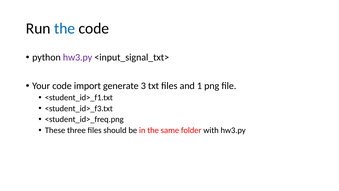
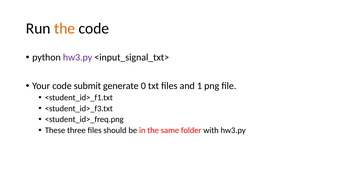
the colour: blue -> orange (65, 28)
import: import -> submit (87, 86)
3: 3 -> 0 (143, 86)
